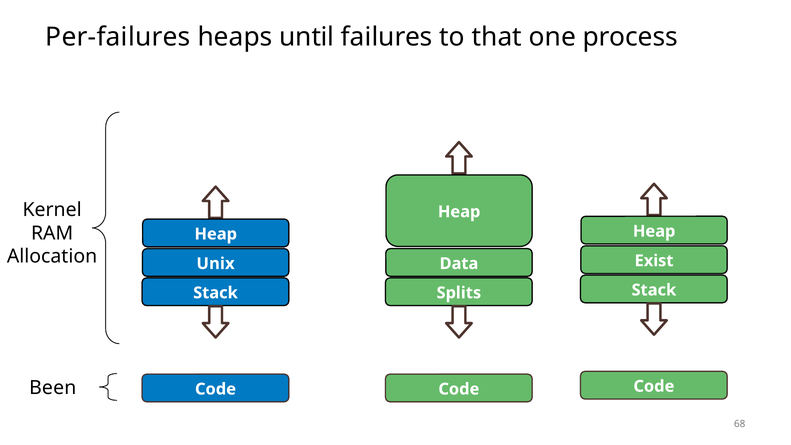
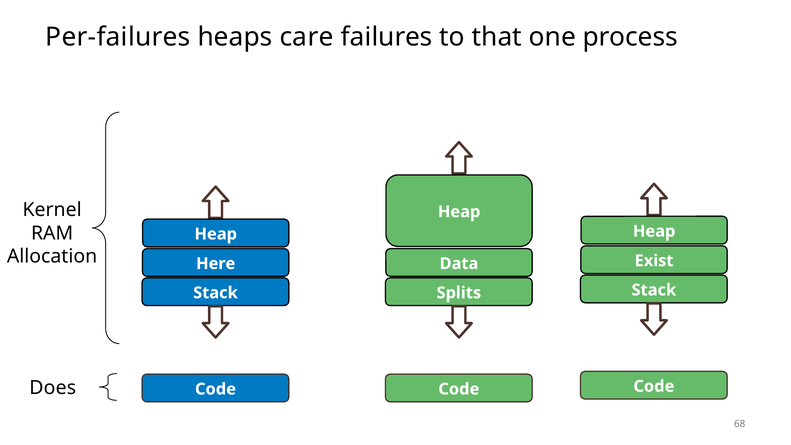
until: until -> care (307, 37)
Unix: Unix -> Here (216, 264)
Been: Been -> Does (53, 388)
